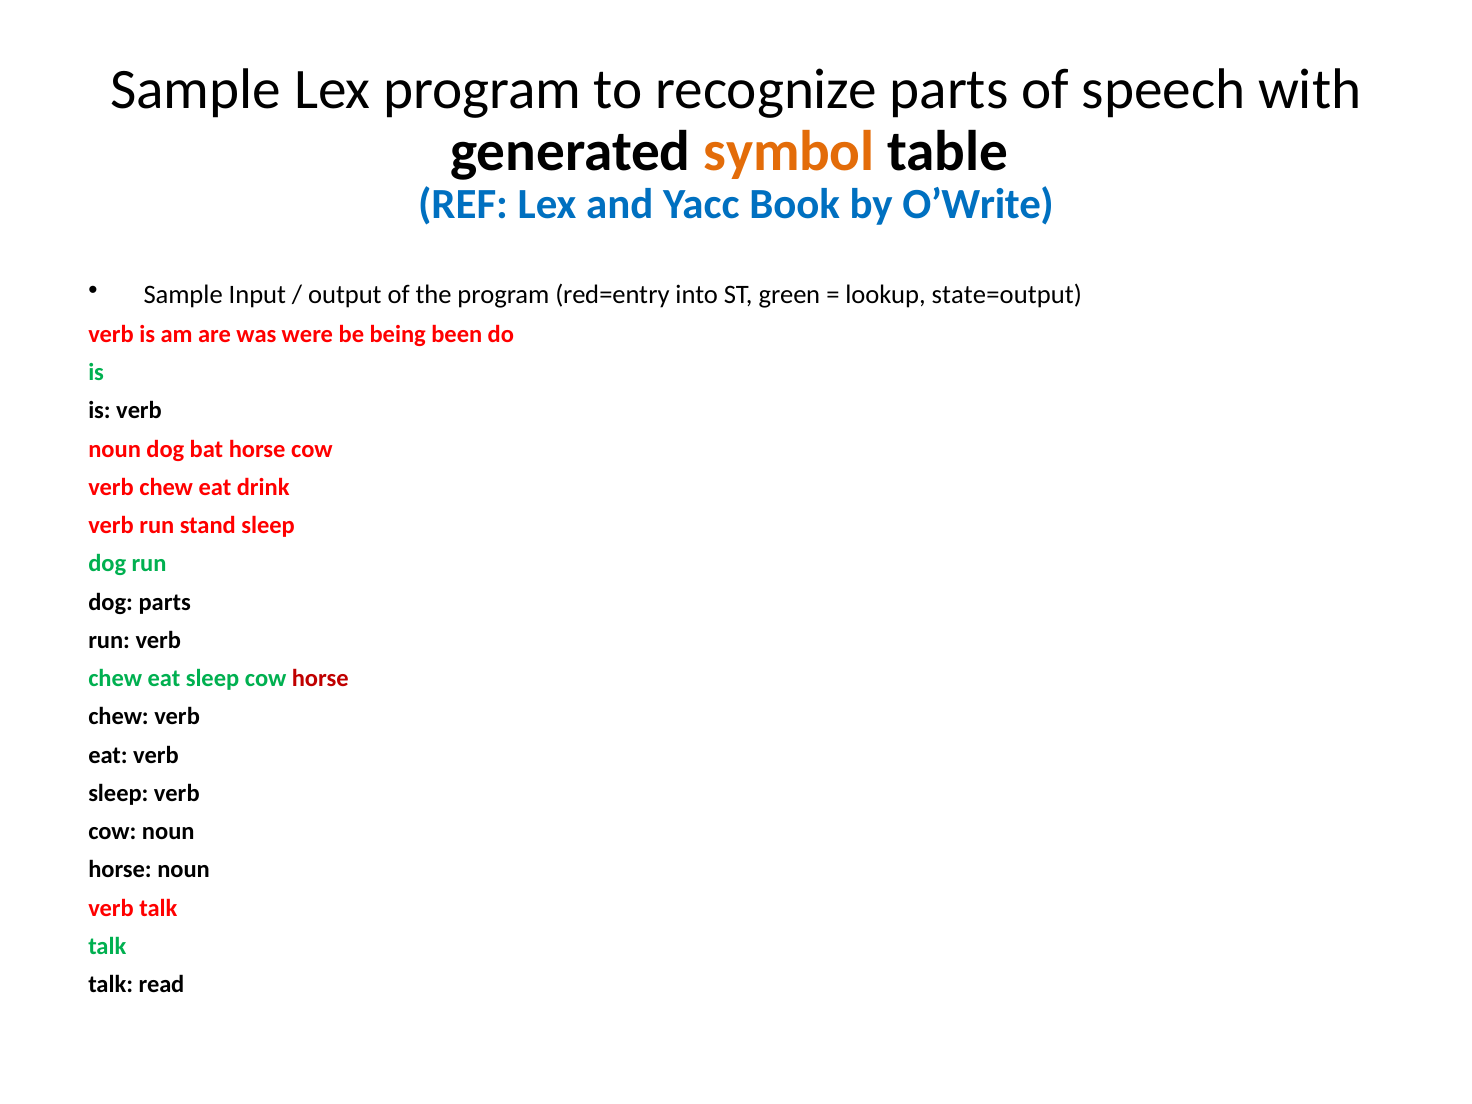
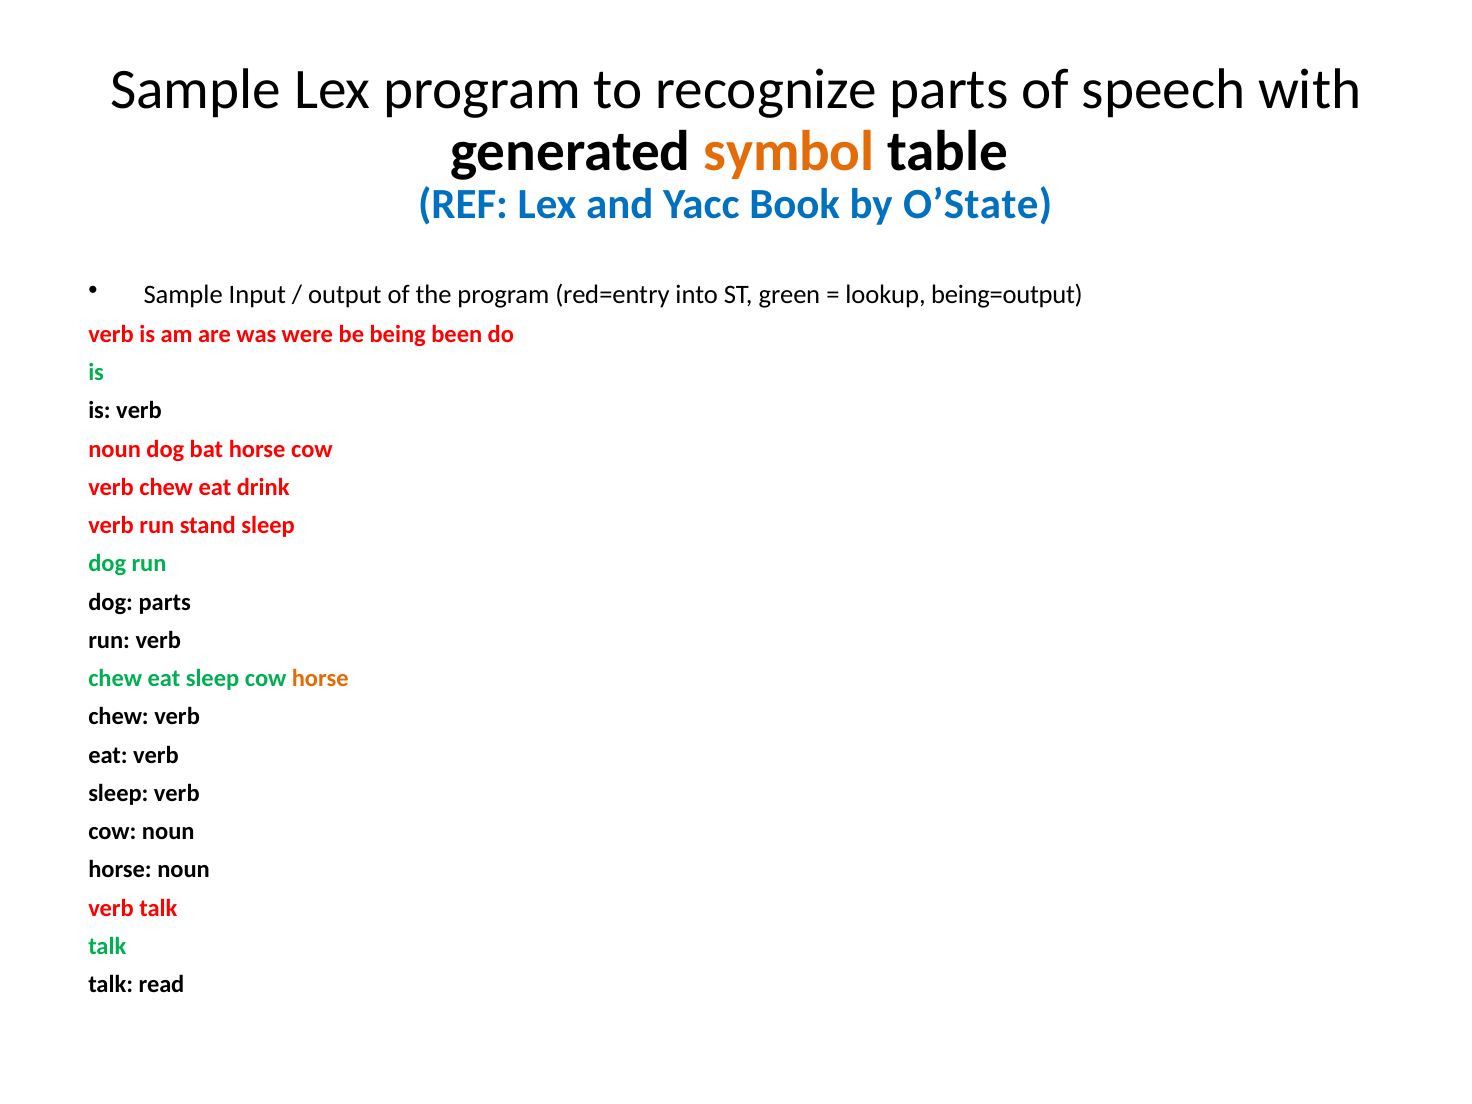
O’Write: O’Write -> O’State (978, 204)
state=output: state=output -> being=output (1007, 295)
horse colour: red -> orange (320, 678)
